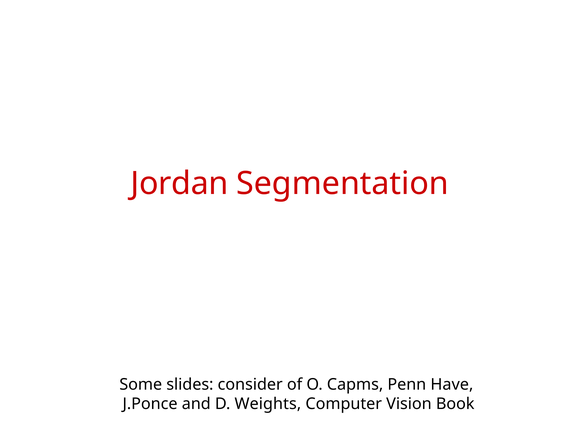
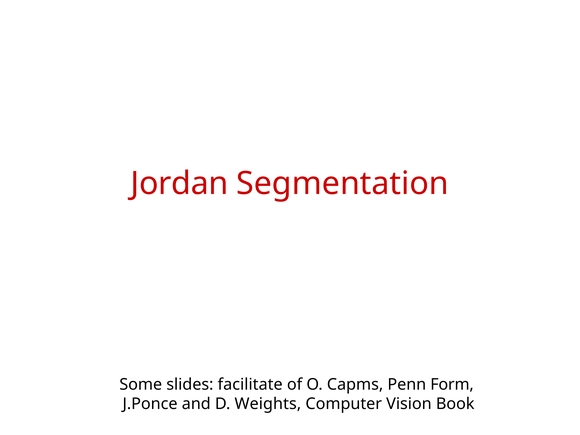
consider: consider -> facilitate (250, 384)
Have: Have -> Form (452, 384)
